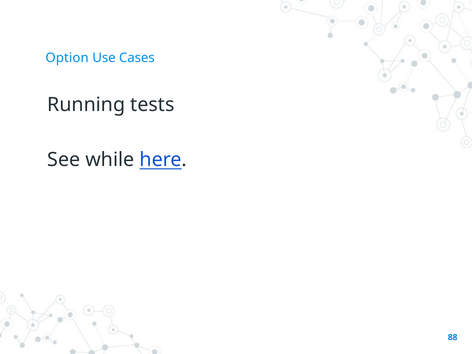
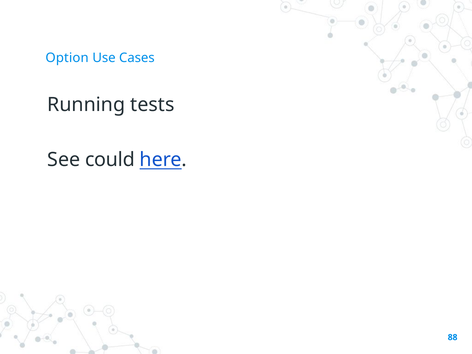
while: while -> could (110, 160)
